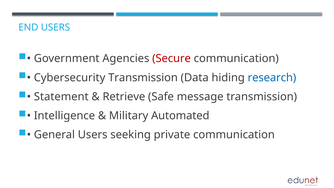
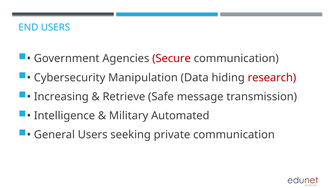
Cybersecurity Transmission: Transmission -> Manipulation (143, 78)
research colour: blue -> red (272, 78)
Statement: Statement -> Increasing (61, 97)
